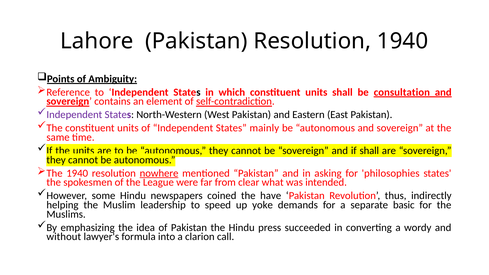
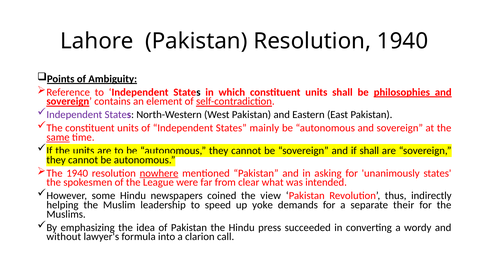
consultation: consultation -> philosophies (402, 92)
same underline: none -> present (58, 137)
philosophies: philosophies -> unanimously (391, 173)
have: have -> view (271, 196)
basic: basic -> their (404, 205)
